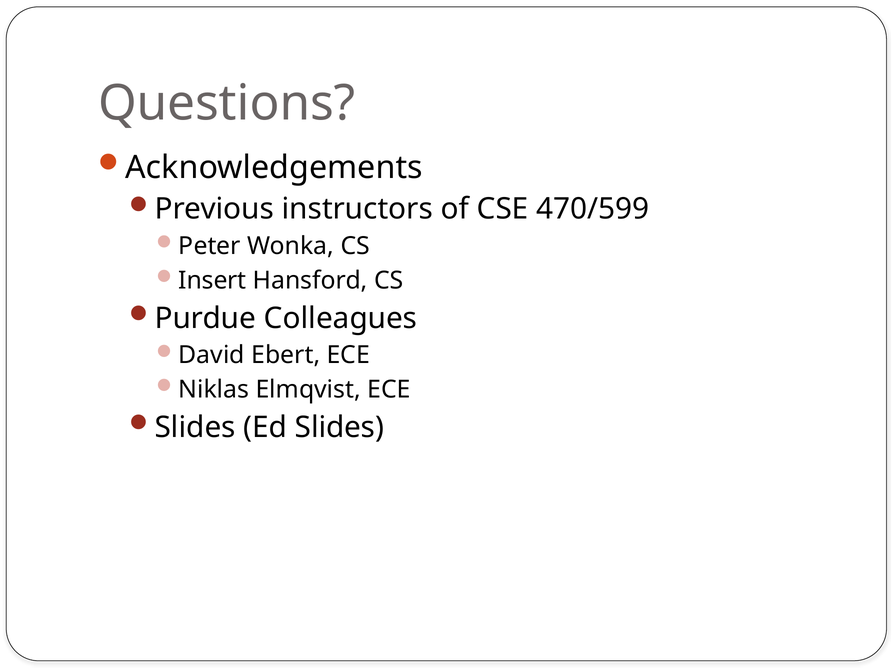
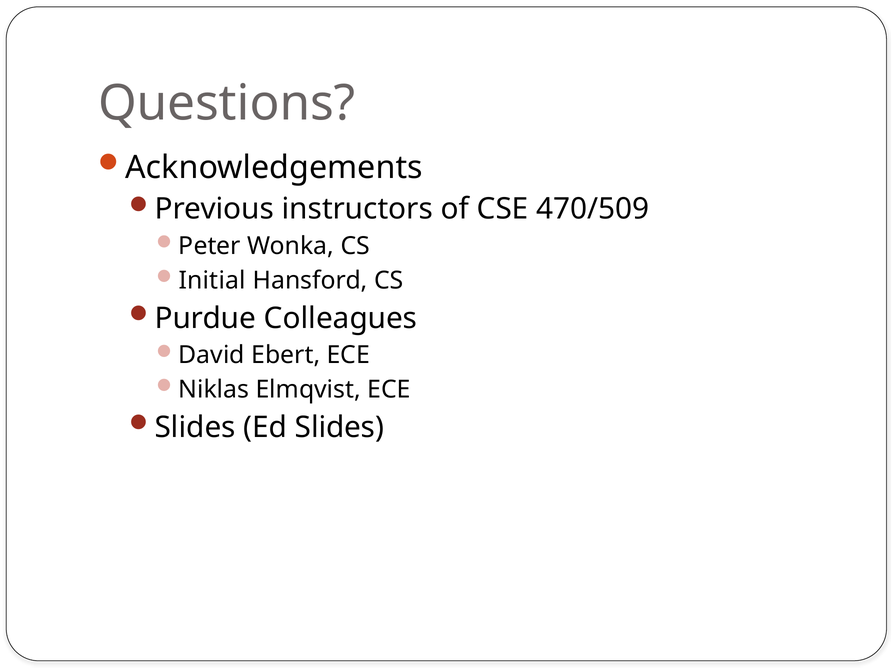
470/599: 470/599 -> 470/509 (593, 209)
Insert: Insert -> Initial (212, 280)
